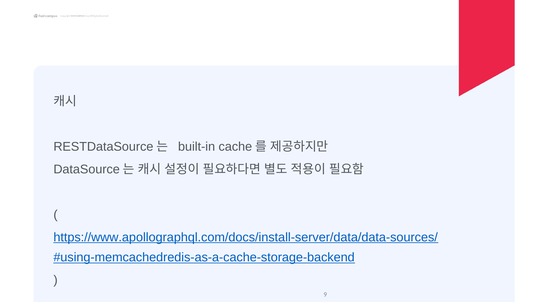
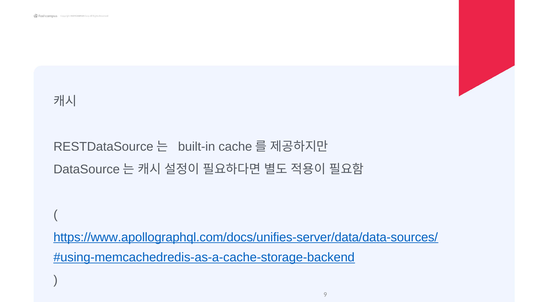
https://www.apollographql.com/docs/install-server/data/data-sources/: https://www.apollographql.com/docs/install-server/data/data-sources/ -> https://www.apollographql.com/docs/unifies-server/data/data-sources/ (246, 237)
